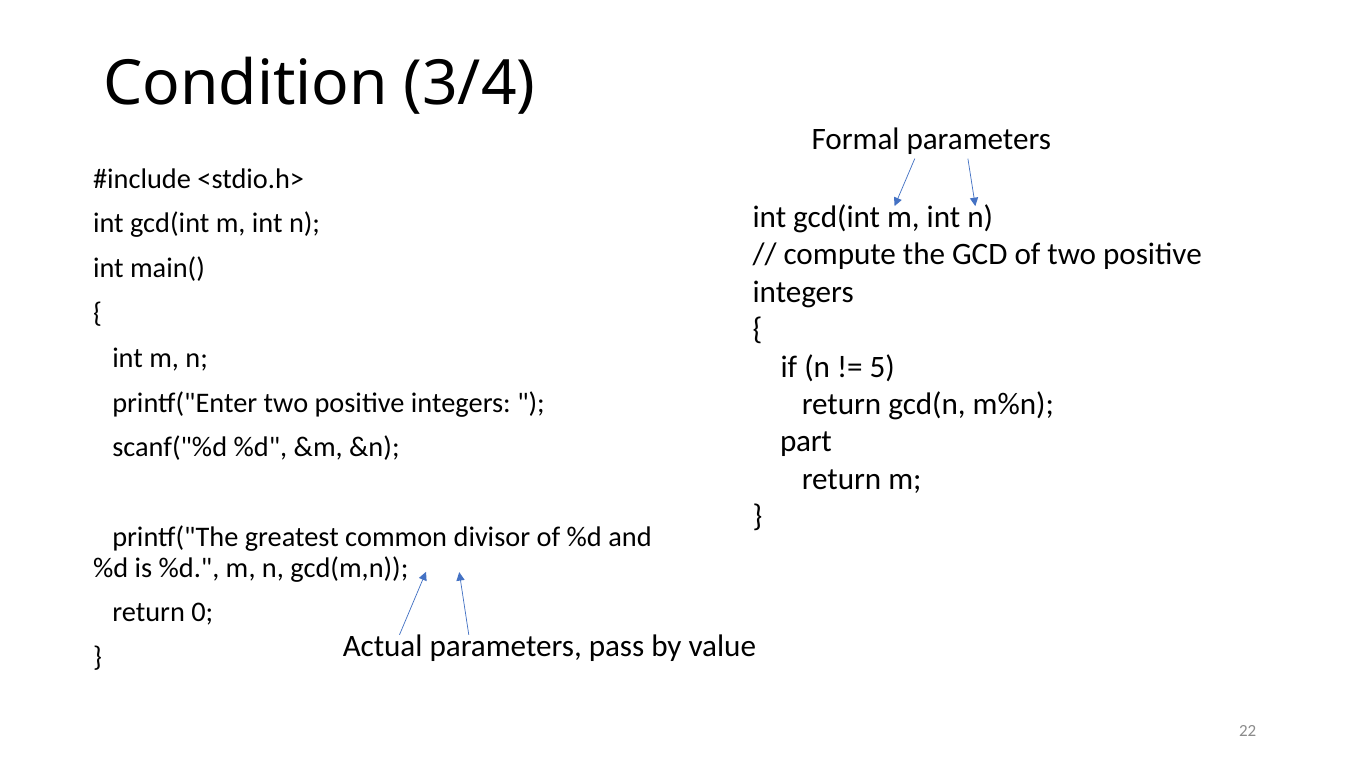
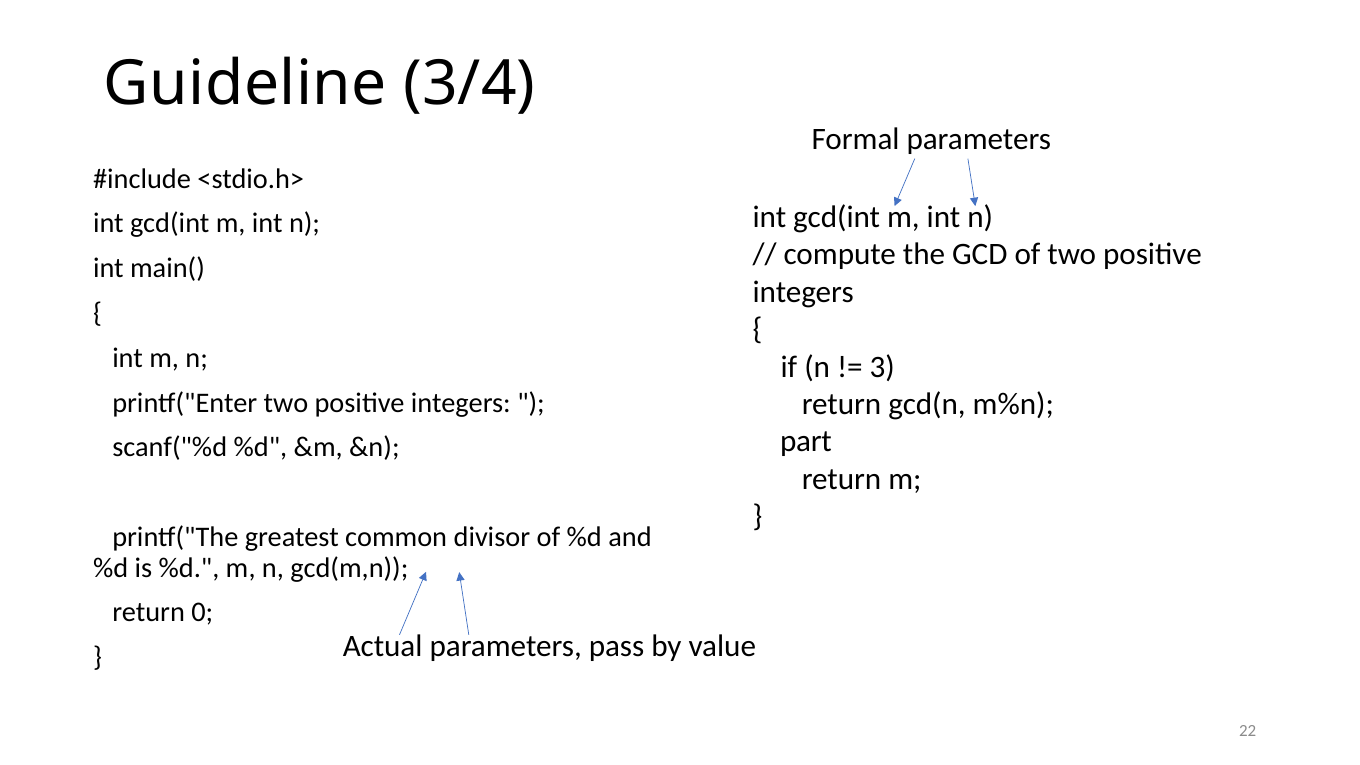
Condition: Condition -> Guideline (245, 84)
5: 5 -> 3 (882, 367)
